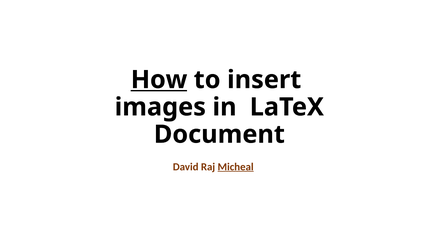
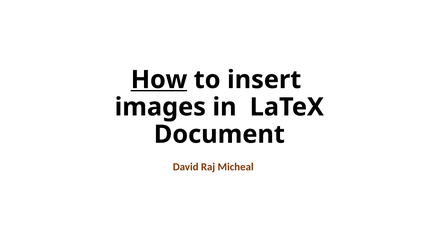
Micheal underline: present -> none (236, 167)
